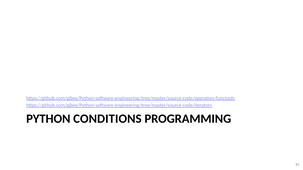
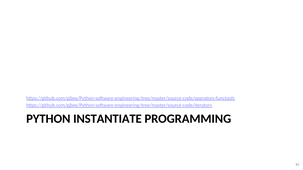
CONDITIONS: CONDITIONS -> INSTANTIATE (107, 119)
